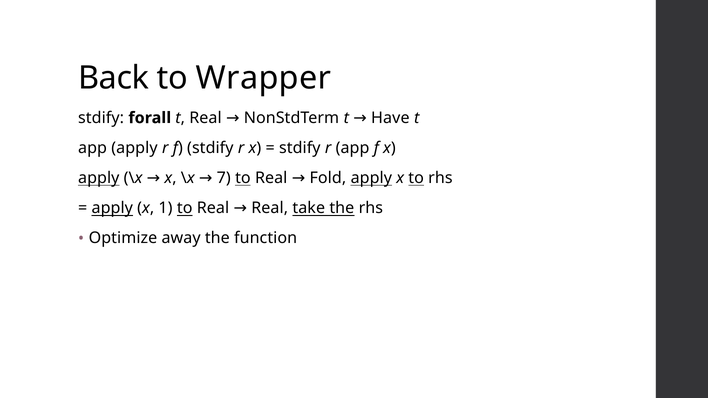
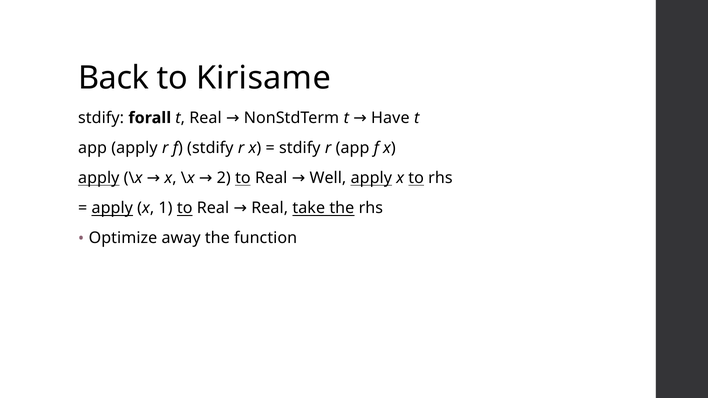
Wrapper: Wrapper -> Kirisame (263, 78)
Fold: Fold -> Well (328, 178)
7: 7 -> 2 (224, 178)
